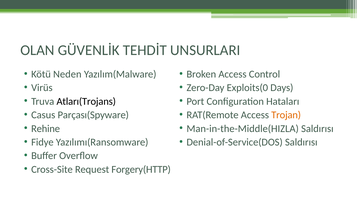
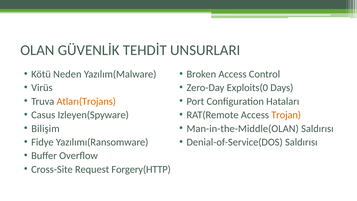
Atları(Trojans colour: black -> orange (86, 101)
Parçası(Spyware: Parçası(Spyware -> Izleyen(Spyware (93, 115)
Rehine: Rehine -> Bilişim (45, 128)
Man-in-the-Middle(HIZLA: Man-in-the-Middle(HIZLA -> Man-in-the-Middle(OLAN (243, 128)
